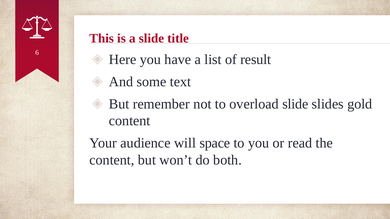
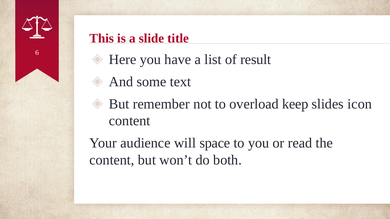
overload slide: slide -> keep (295, 104)
gold: gold -> icon (360, 104)
